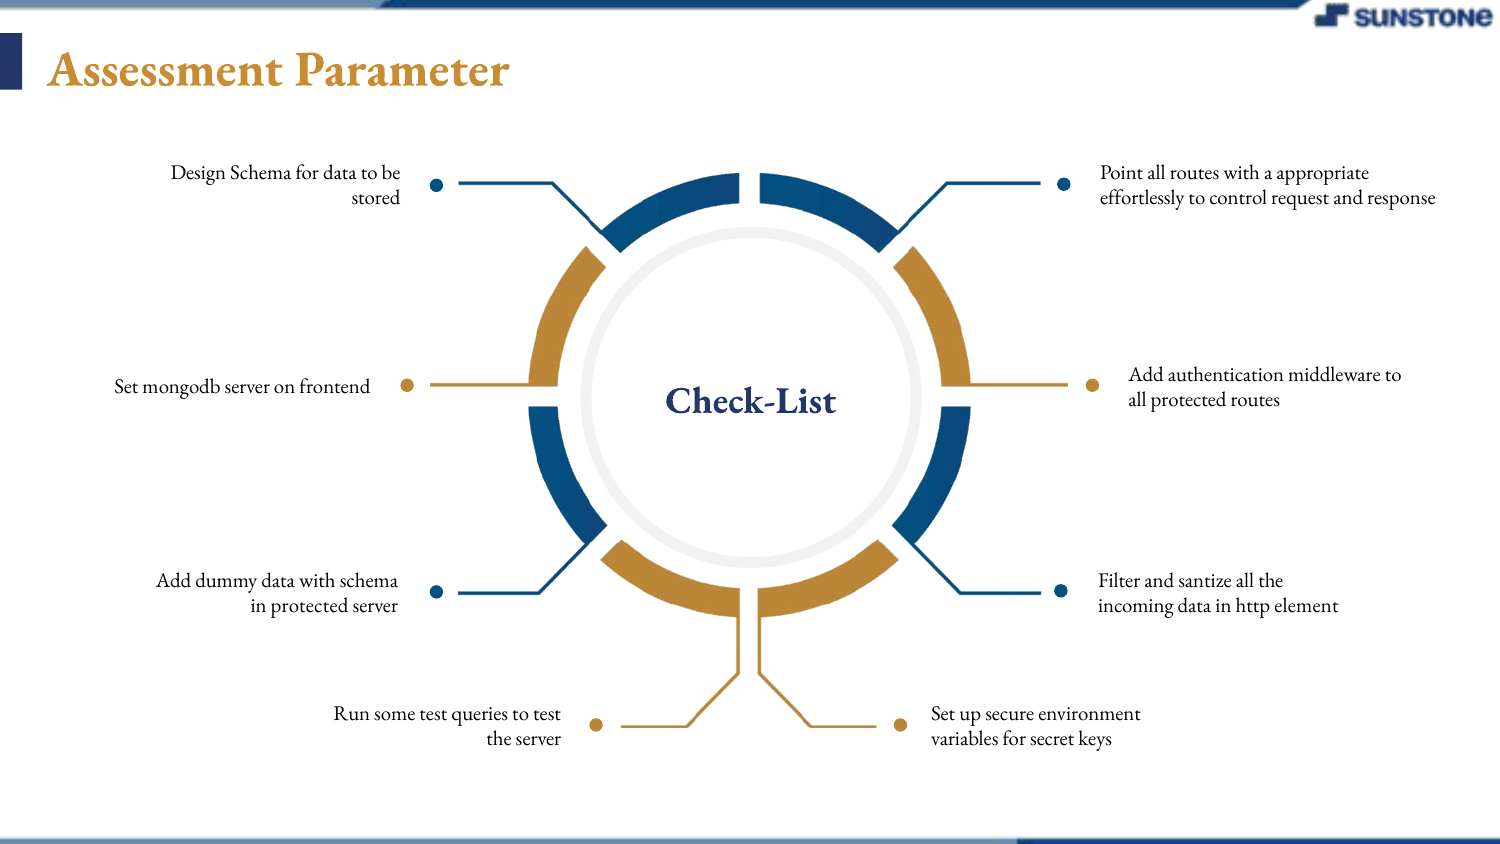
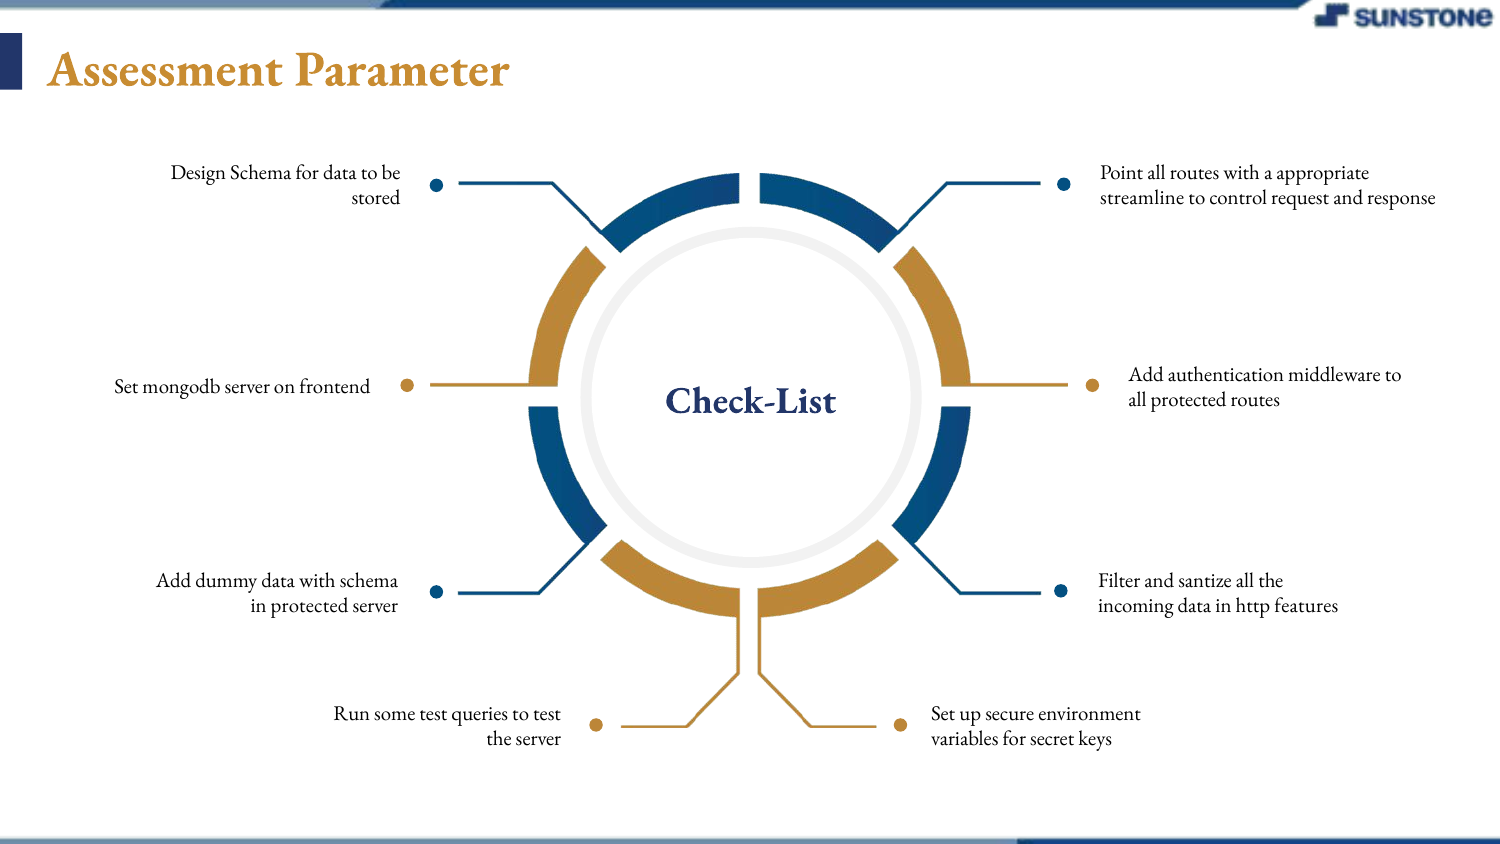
effortlessly: effortlessly -> streamline (1142, 198)
element: element -> features (1306, 606)
